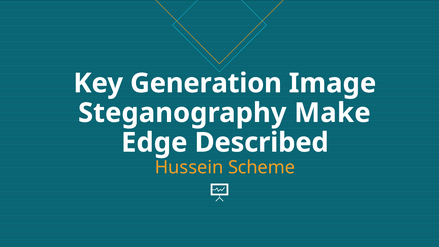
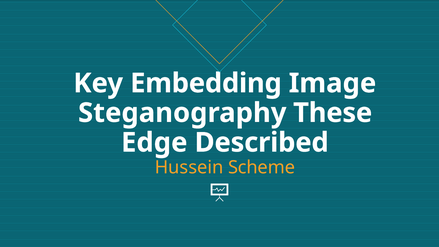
Generation: Generation -> Embedding (206, 83)
Make: Make -> These (333, 113)
